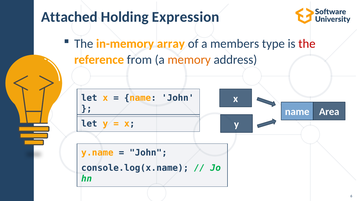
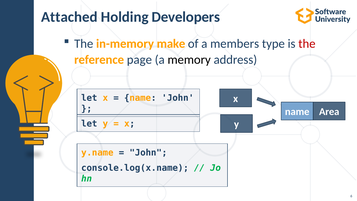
Expression: Expression -> Developers (186, 17)
array: array -> make (171, 44)
from: from -> page (139, 60)
memory colour: orange -> black (189, 60)
